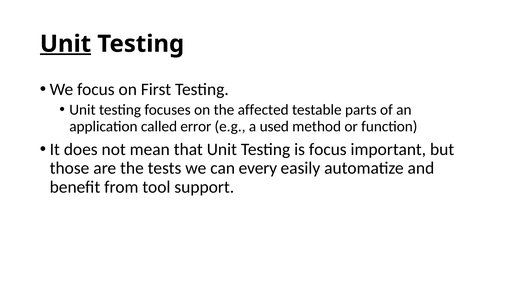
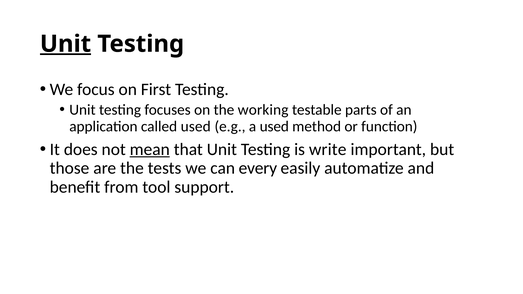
affected: affected -> working (263, 110)
called error: error -> used (196, 126)
mean underline: none -> present (150, 149)
is focus: focus -> write (328, 149)
